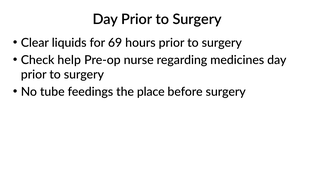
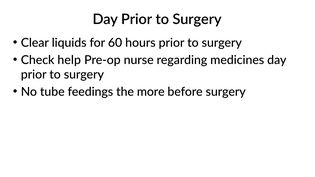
69: 69 -> 60 (115, 43)
place: place -> more (151, 92)
